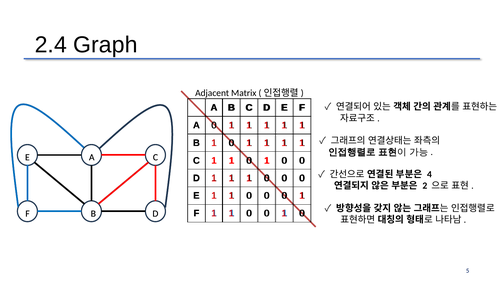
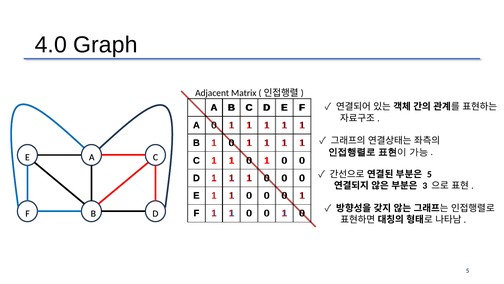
2.4: 2.4 -> 4.0 (51, 45)
4: 4 -> 5 (429, 174)
2: 2 -> 3 (425, 185)
